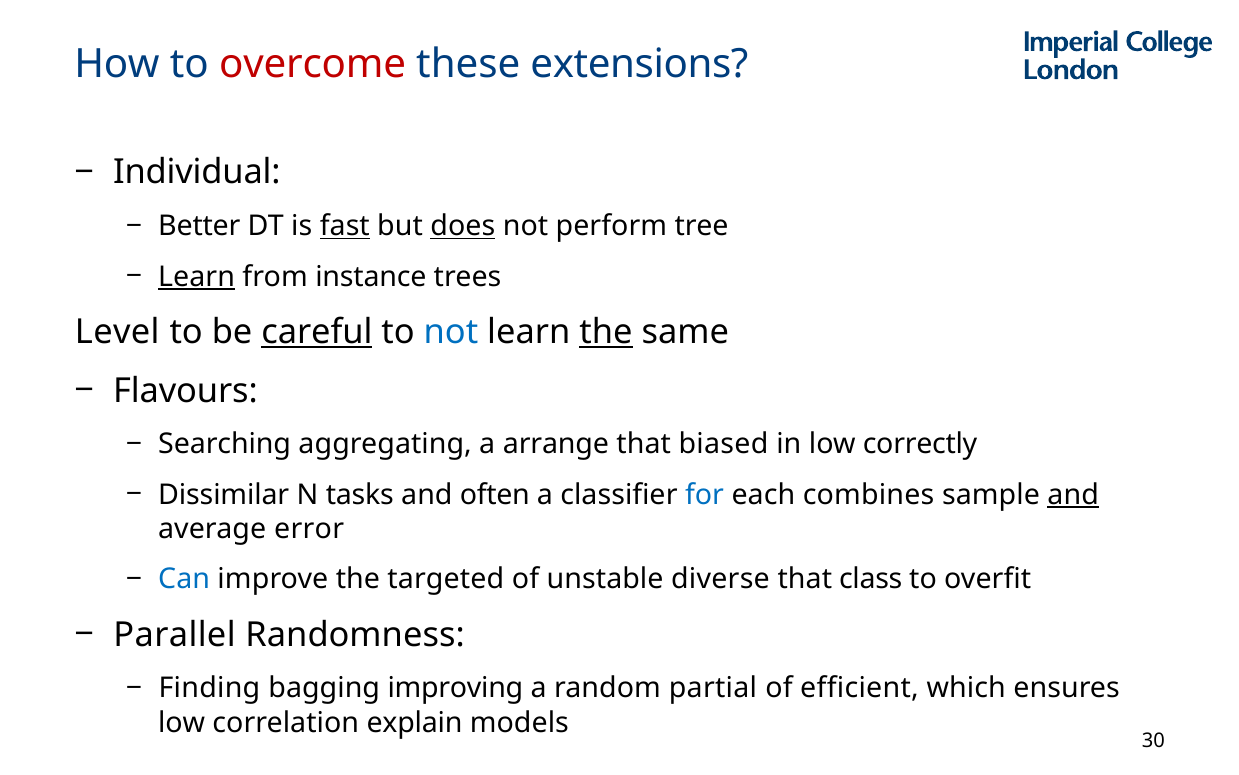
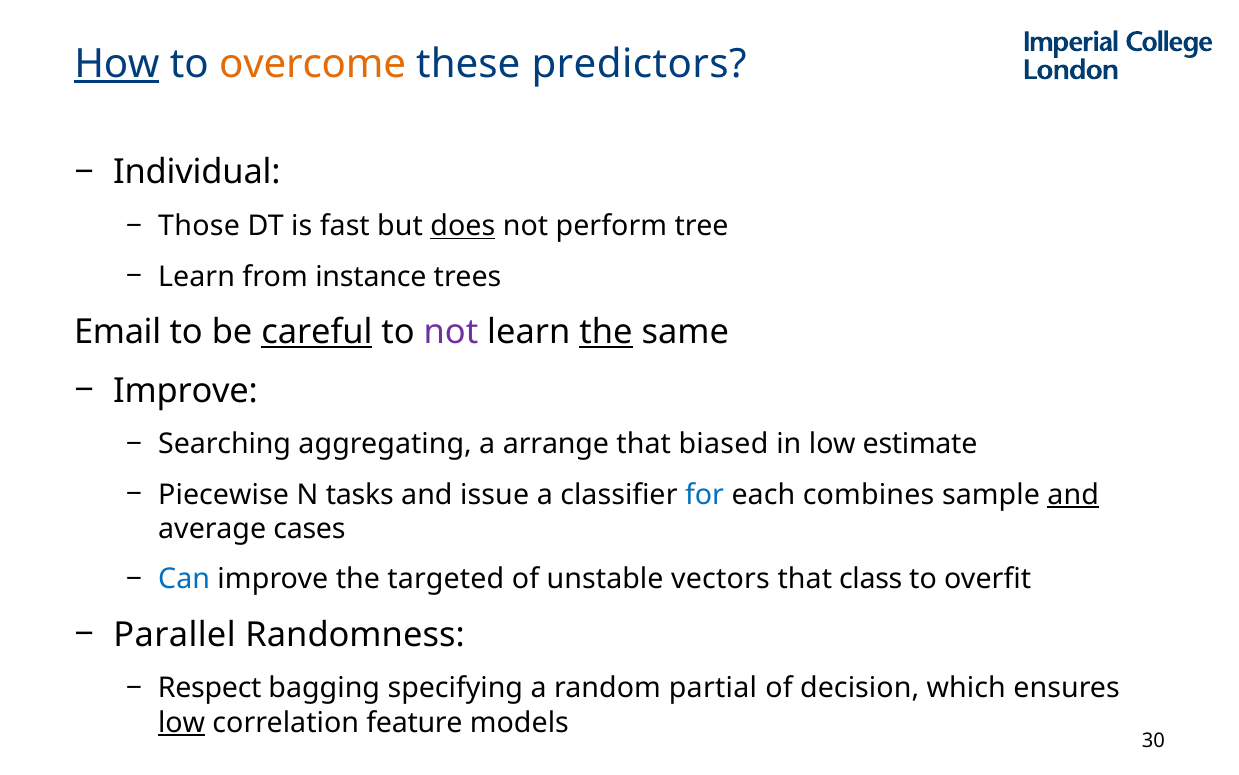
How underline: none -> present (117, 64)
overcome colour: red -> orange (313, 64)
extensions: extensions -> predictors (639, 64)
Better: Better -> Those (199, 226)
fast underline: present -> none (345, 226)
Learn underline: present -> none (197, 276)
Level: Level -> Email (118, 332)
not colour: blue -> purple (451, 332)
Flavours: Flavours -> Improve (186, 390)
correctly: correctly -> estimate (920, 444)
Dissimilar: Dissimilar -> Piecewise (224, 494)
often: often -> issue (495, 494)
error: error -> cases (309, 529)
diverse: diverse -> vectors (721, 579)
Finding: Finding -> Respect (210, 688)
improving: improving -> specifying (455, 688)
efficient: efficient -> decision (860, 688)
low underline: none -> present (182, 722)
explain: explain -> feature (415, 722)
